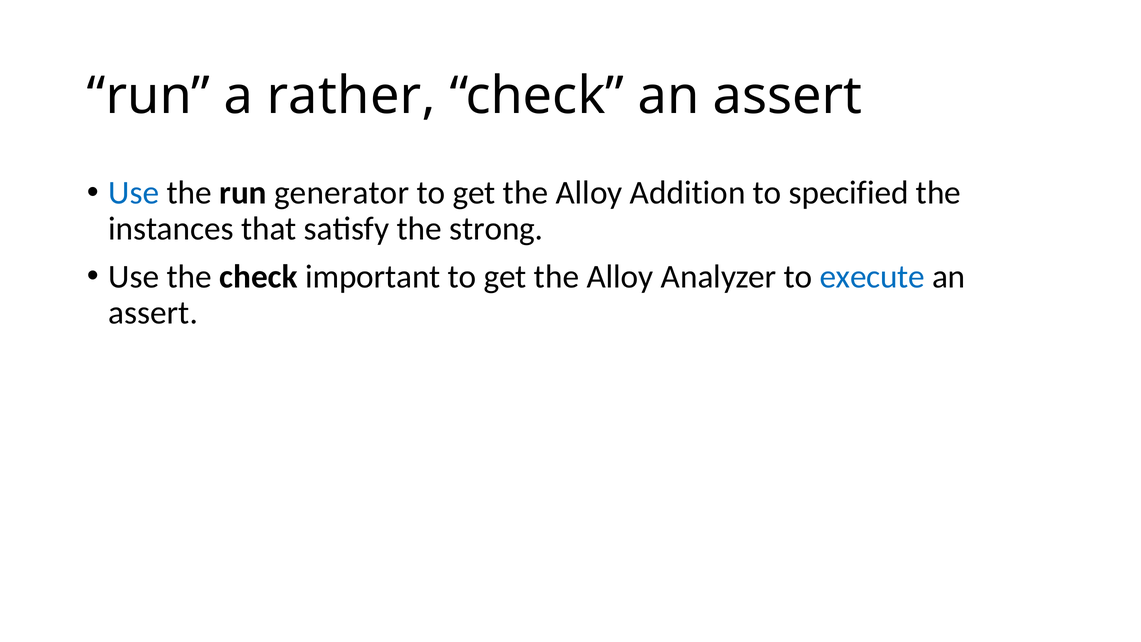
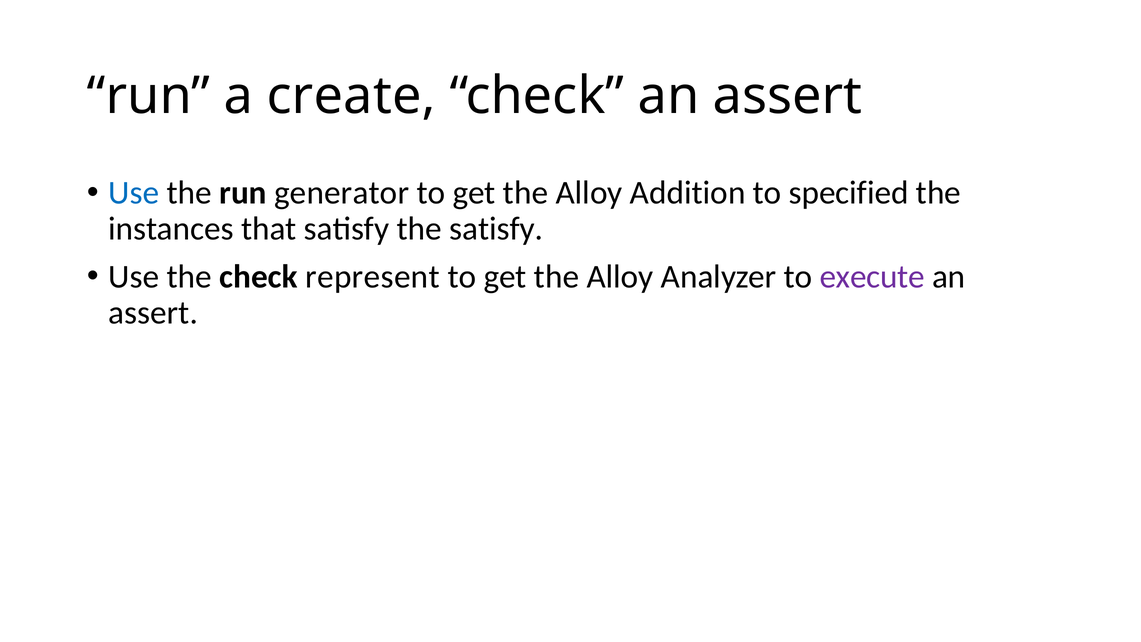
rather: rather -> create (351, 96)
the strong: strong -> satisfy (496, 229)
important: important -> represent (373, 277)
execute colour: blue -> purple (872, 277)
